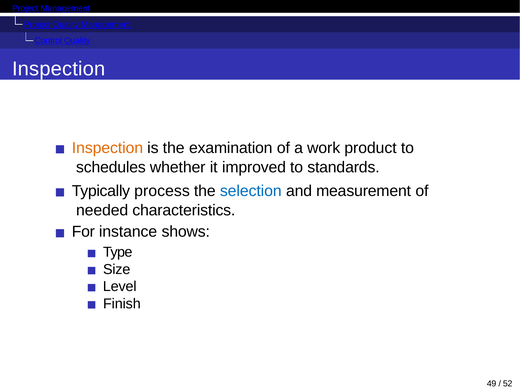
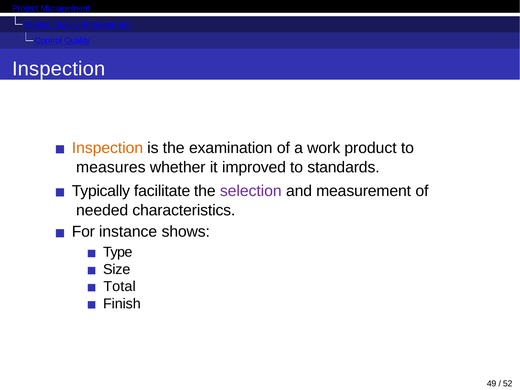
schedules: schedules -> measures (111, 167)
process: process -> facilitate (162, 191)
selection colour: blue -> purple (251, 191)
Level: Level -> Total (120, 287)
